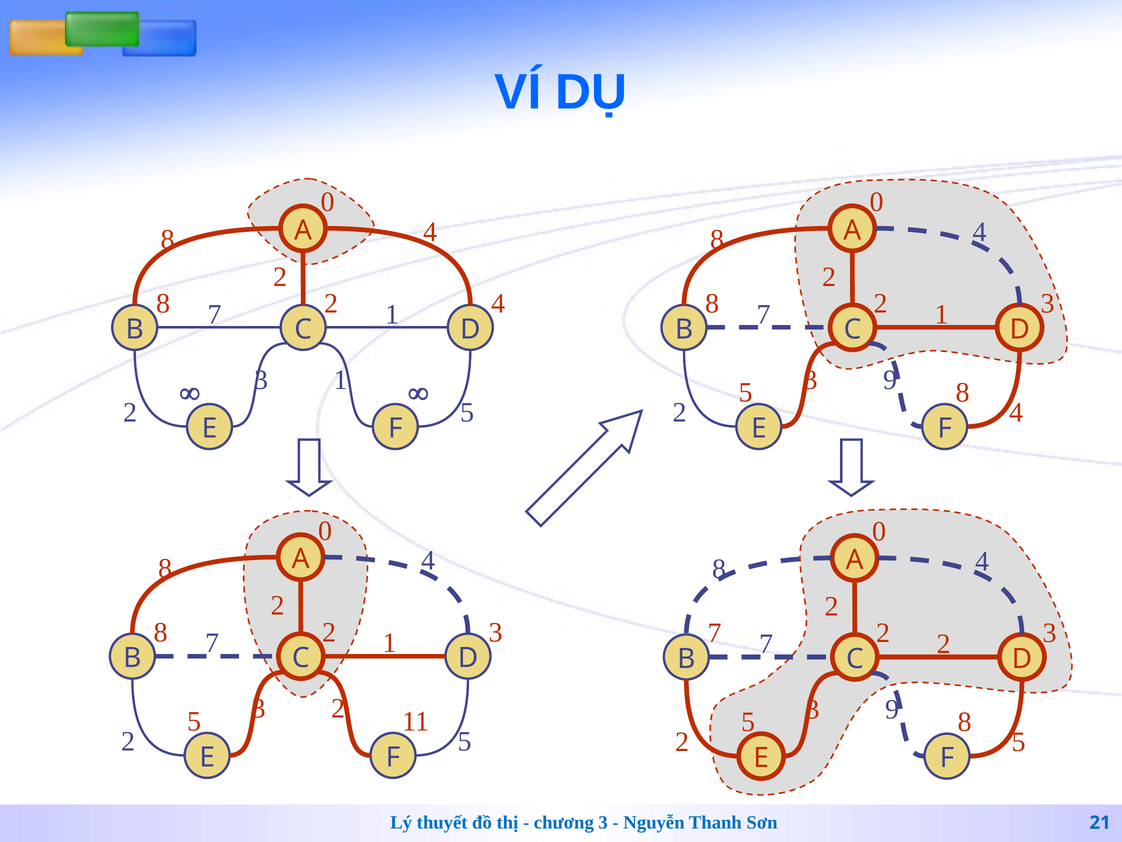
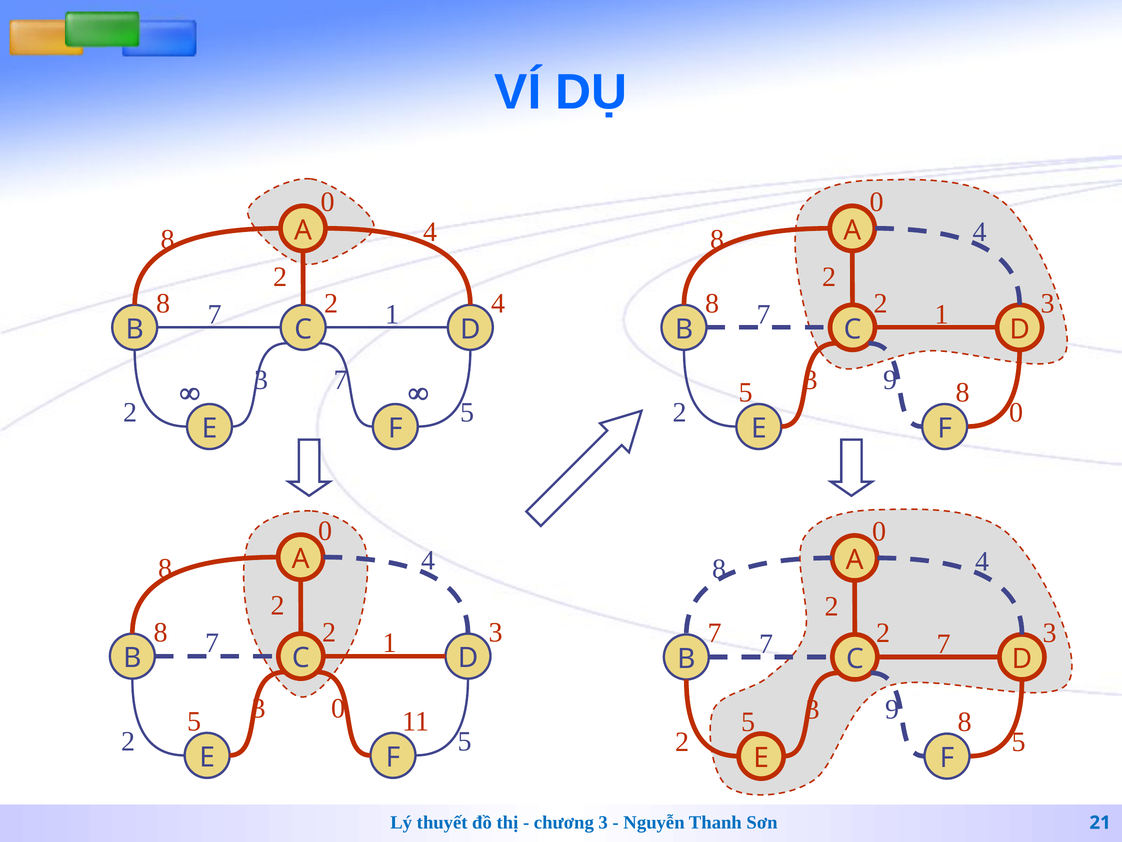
3 1: 1 -> 7 (341, 380)
2 4: 4 -> 0 (1016, 412)
7 2: 2 -> 7 (944, 644)
2: 2 -> 0 (338, 708)
